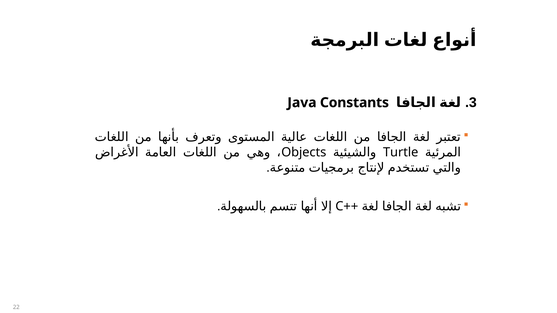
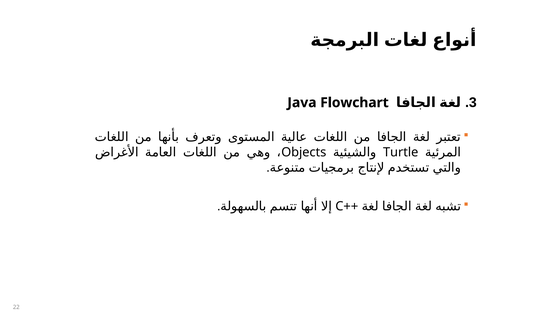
Constants: Constants -> Flowchart (354, 103)
